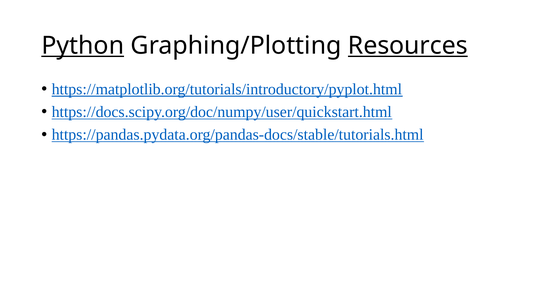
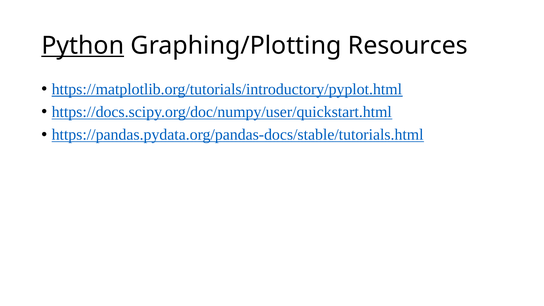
Resources underline: present -> none (408, 46)
